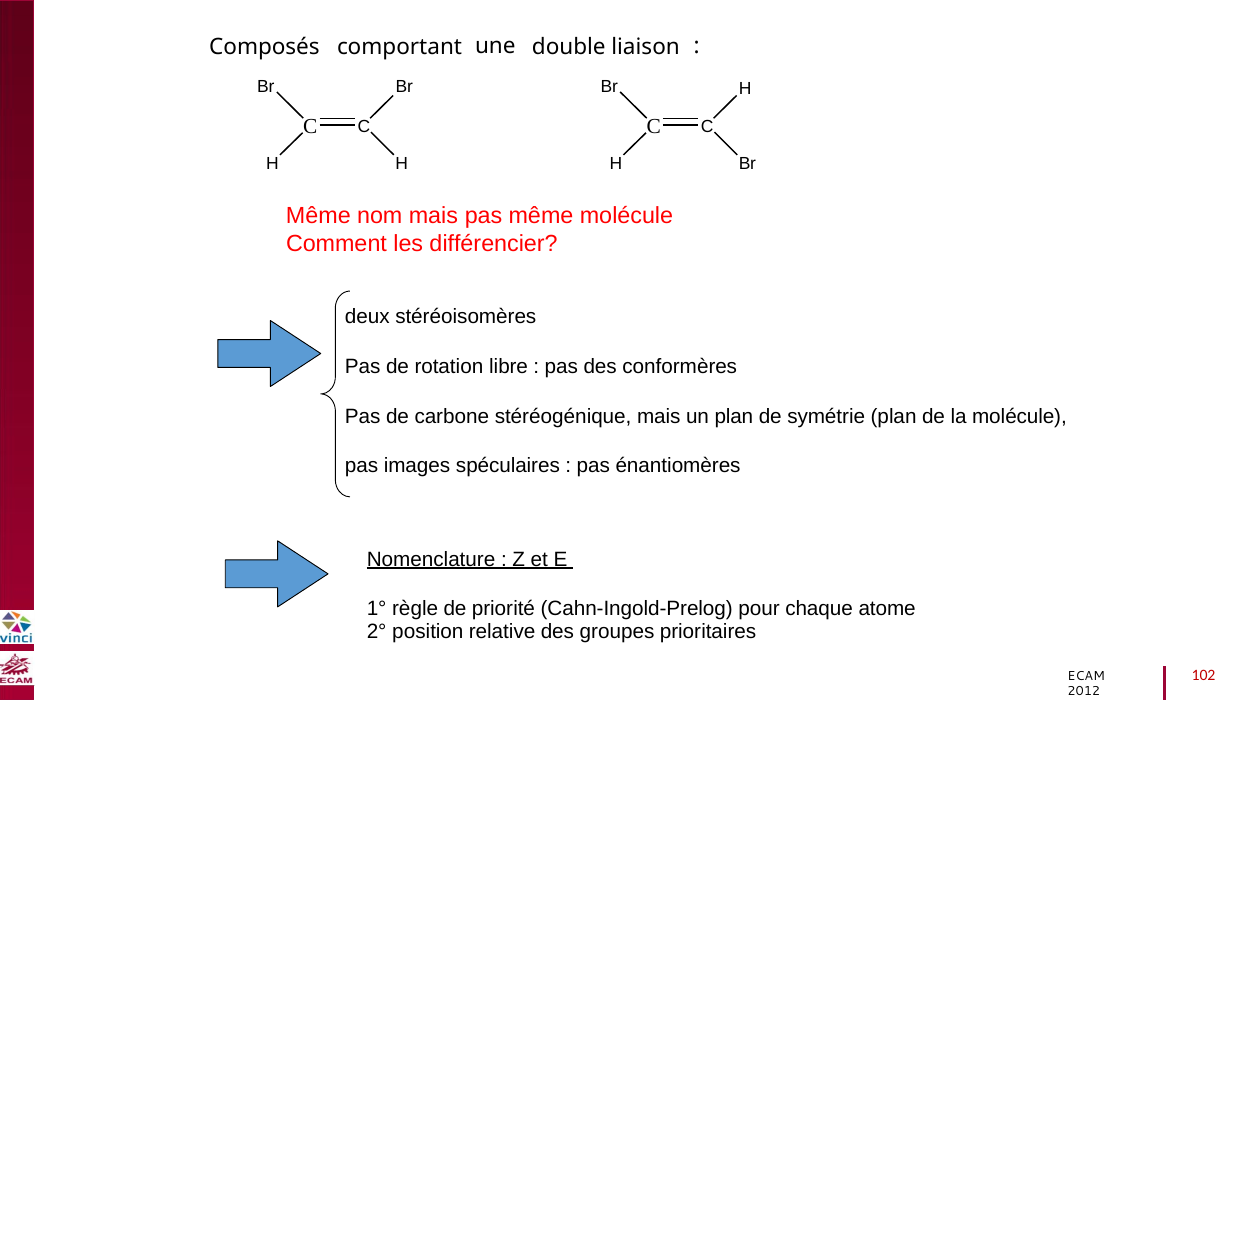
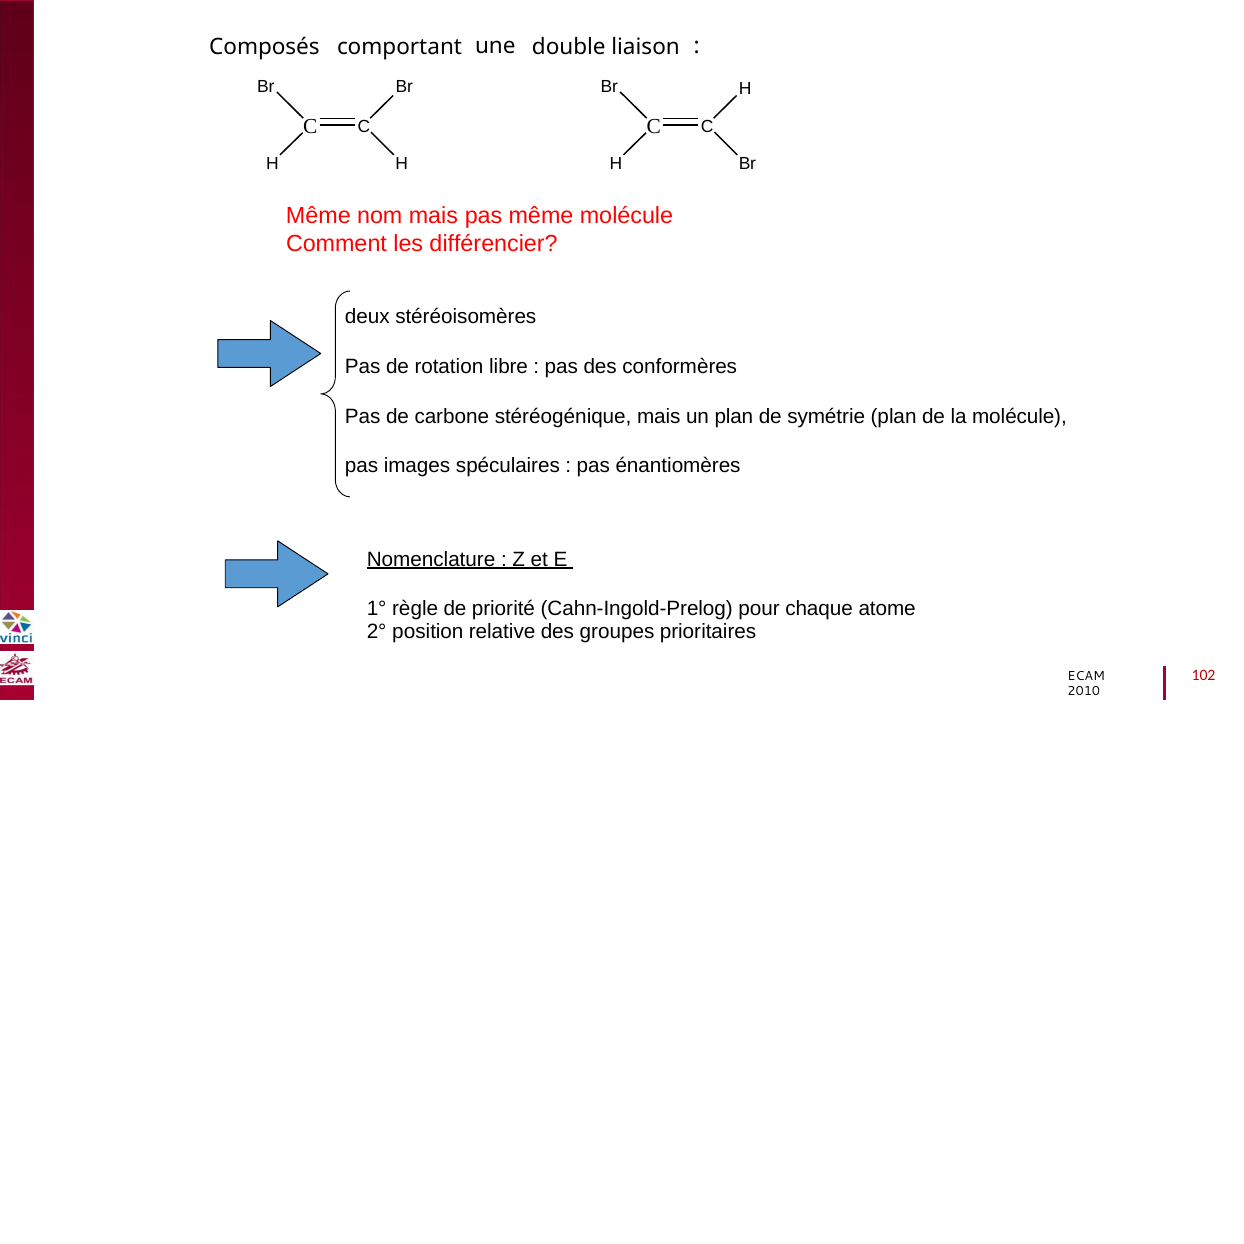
2012: 2012 -> 2010 (1084, 691)
